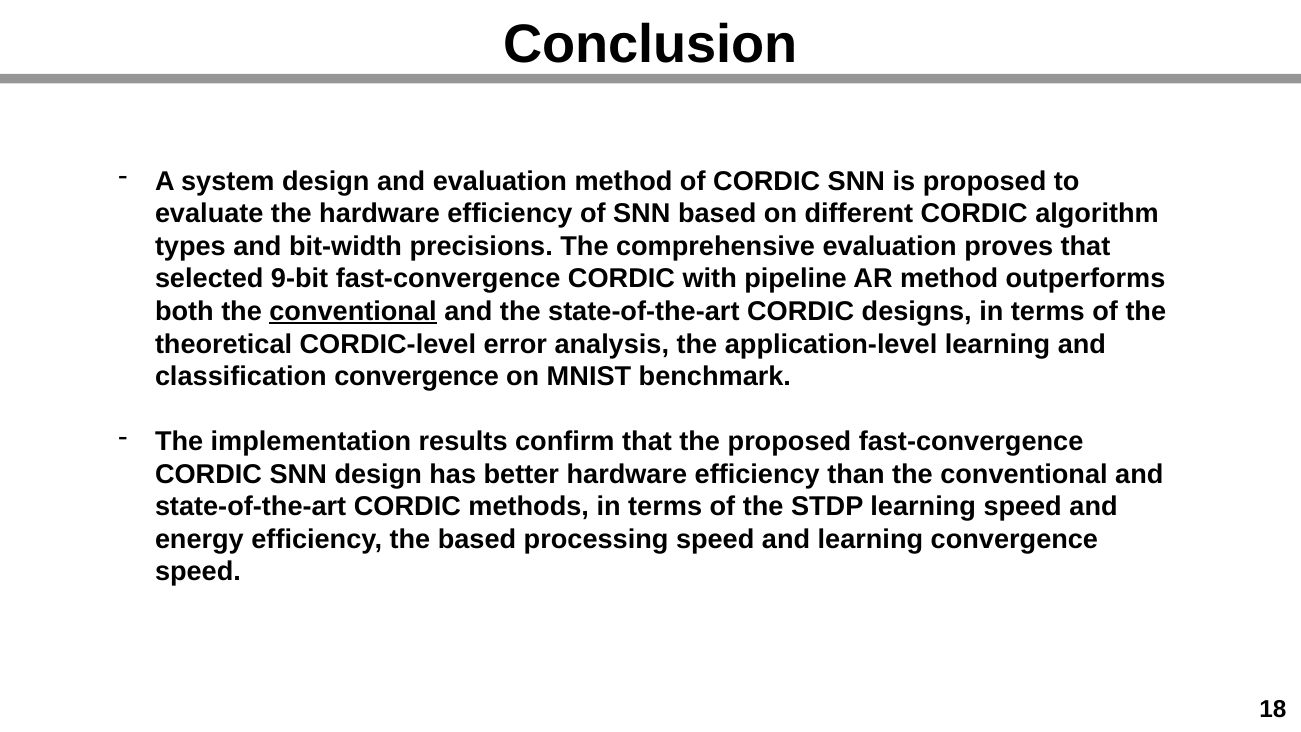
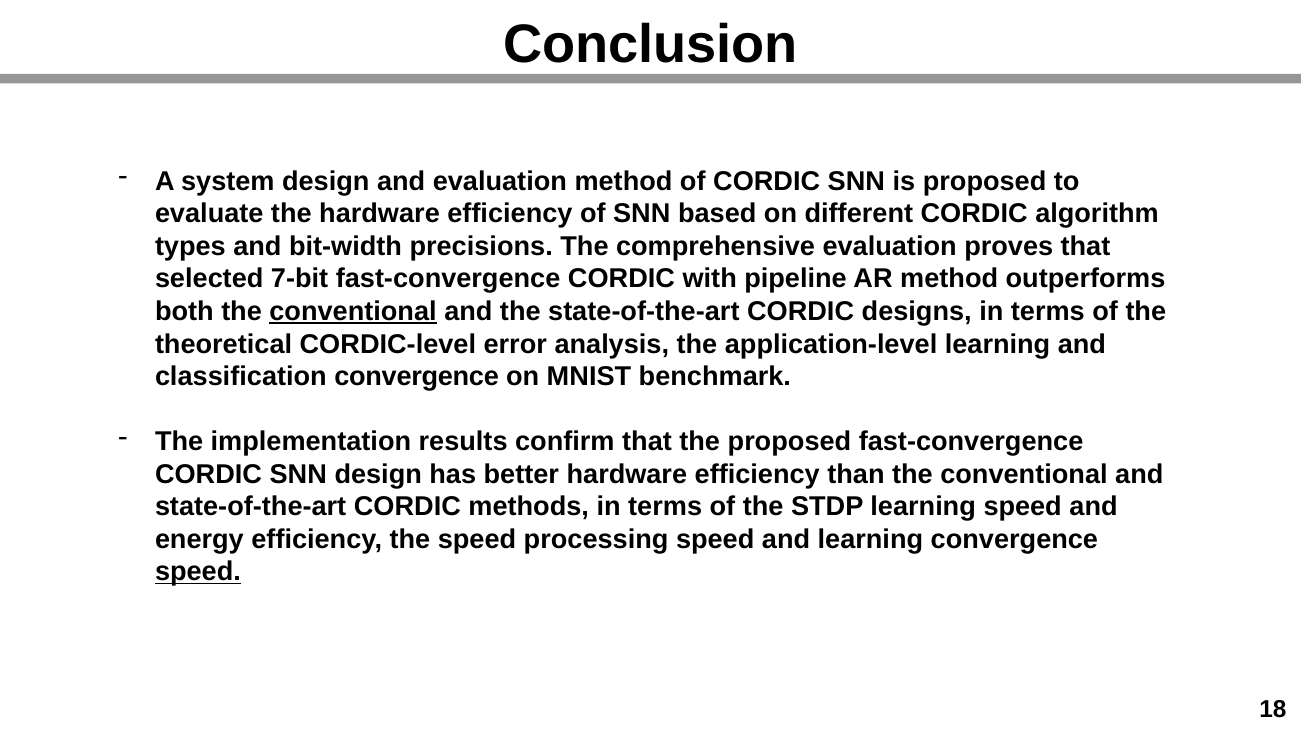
9-bit: 9-bit -> 7-bit (300, 279)
the based: based -> speed (477, 539)
speed underline: none -> present (198, 572)
